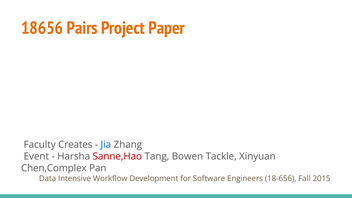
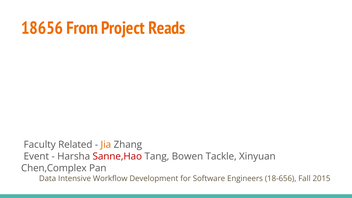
Pairs: Pairs -> From (82, 28)
Paper: Paper -> Reads (167, 28)
Creates: Creates -> Related (75, 145)
Jia colour: blue -> orange (106, 145)
